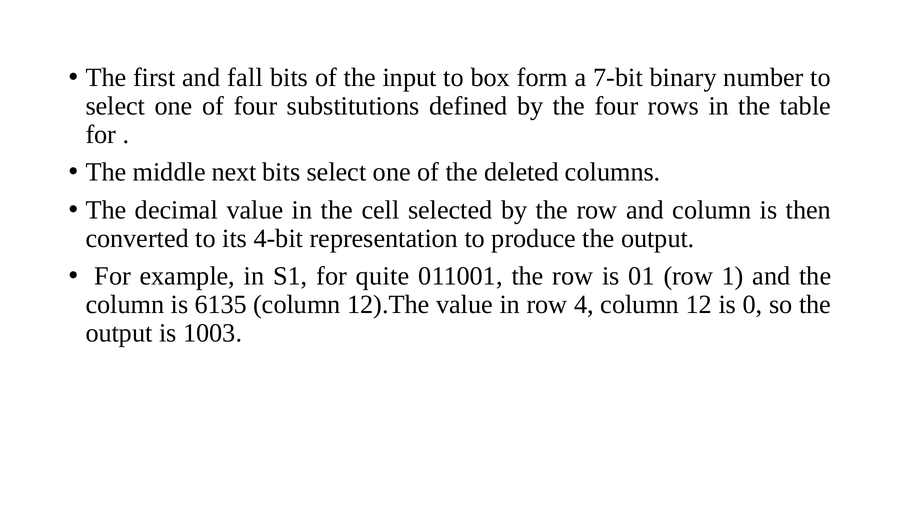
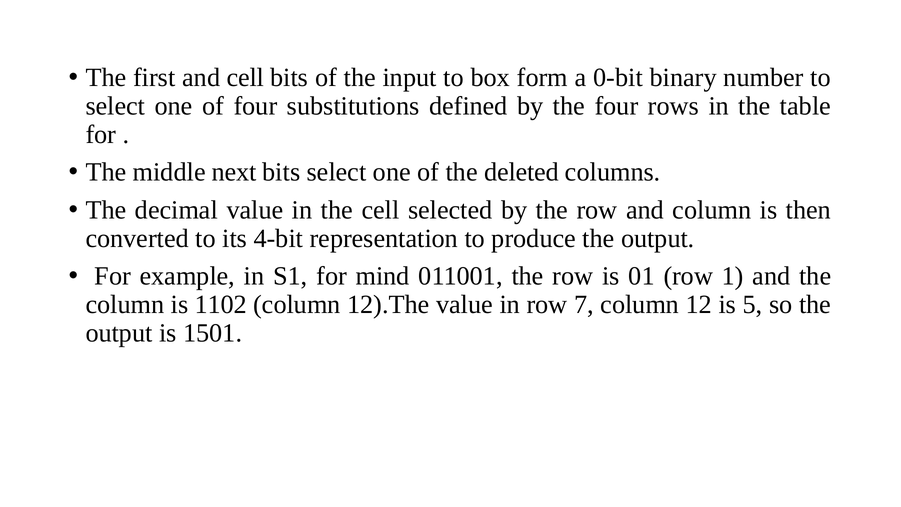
and fall: fall -> cell (245, 78)
7-bit: 7-bit -> 0-bit (618, 78)
quite: quite -> mind (383, 276)
6135: 6135 -> 1102 (221, 305)
4: 4 -> 7 (584, 305)
0: 0 -> 5 (753, 305)
1003: 1003 -> 1501 (213, 333)
